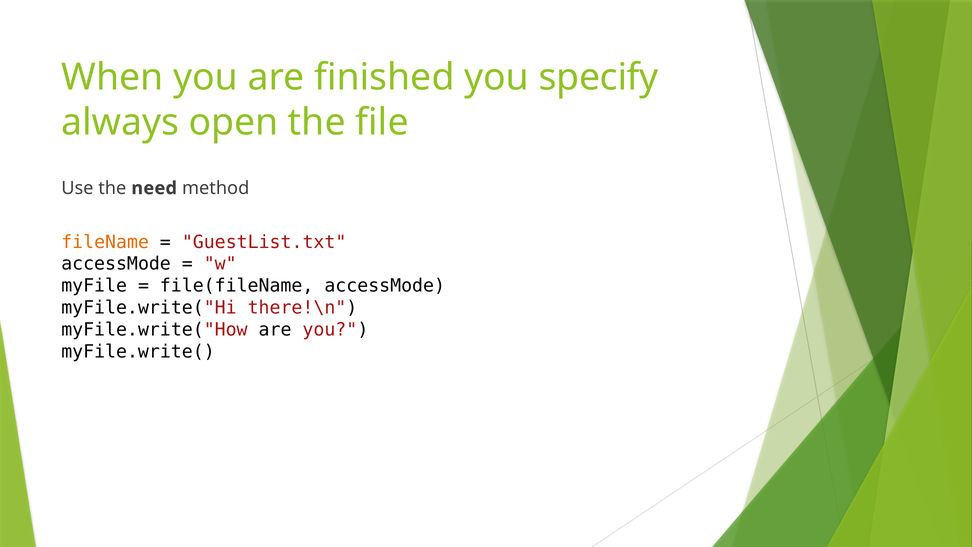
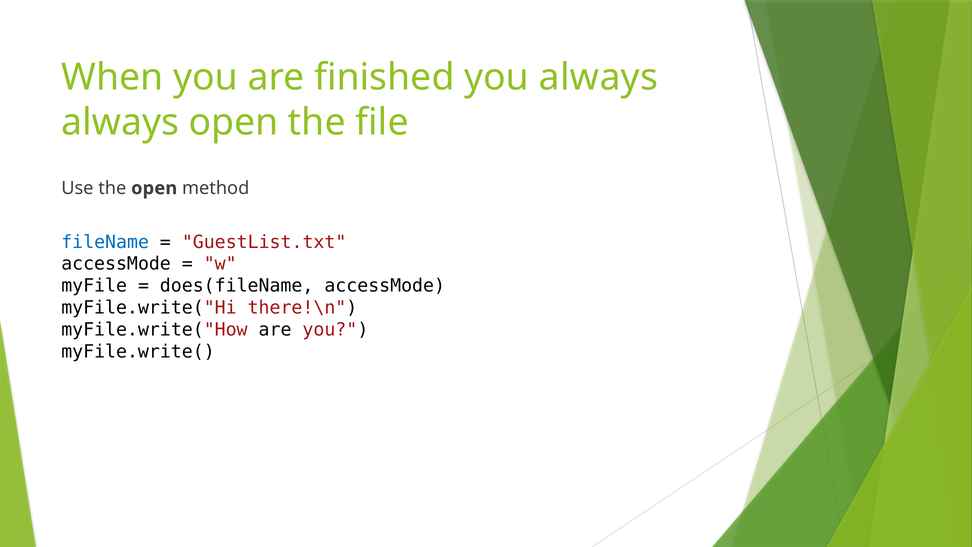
you specify: specify -> always (598, 77)
the need: need -> open (154, 188)
fileName colour: orange -> blue (105, 242)
file(fileName: file(fileName -> does(fileName (237, 286)
